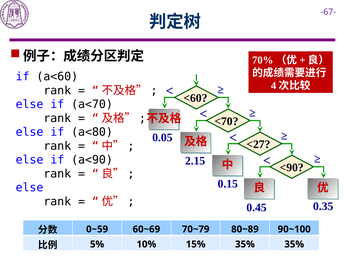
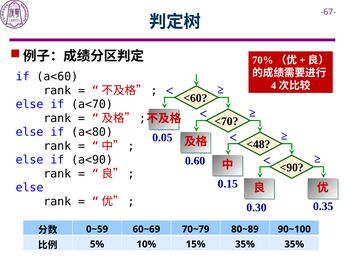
<27: <27 -> <48 (258, 144)
2.15: 2.15 -> 0.60 (195, 160)
0.45: 0.45 -> 0.30 (257, 207)
